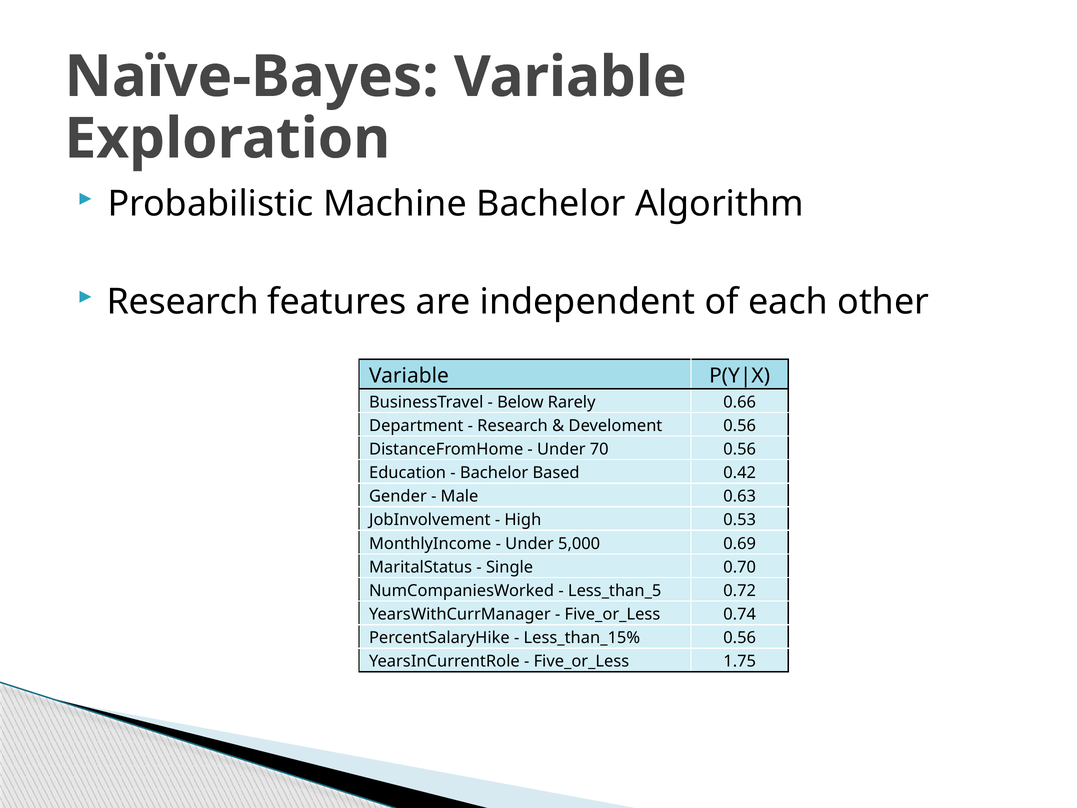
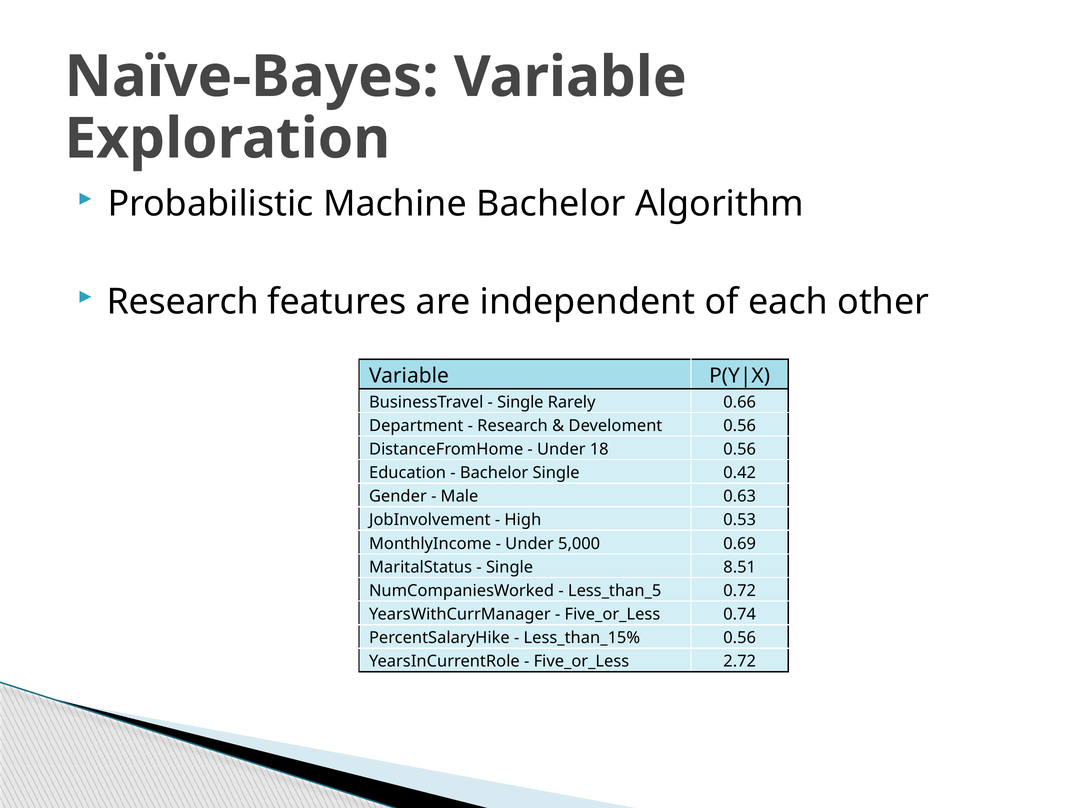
Below: Below -> Single (520, 402)
70: 70 -> 18 (599, 449)
Bachelor Based: Based -> Single (556, 473)
0.70: 0.70 -> 8.51 (740, 567)
1.75: 1.75 -> 2.72 (740, 661)
